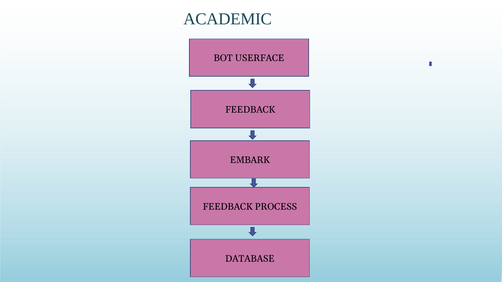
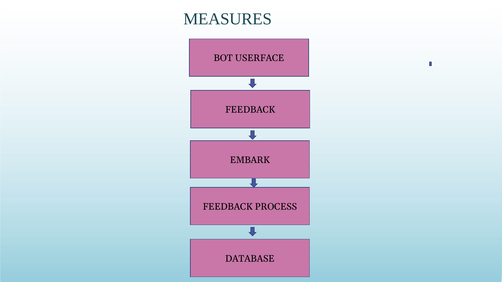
ACADEMIC: ACADEMIC -> MEASURES (228, 19)
